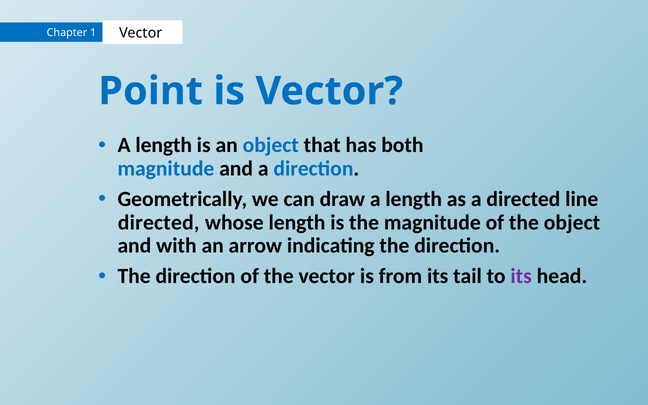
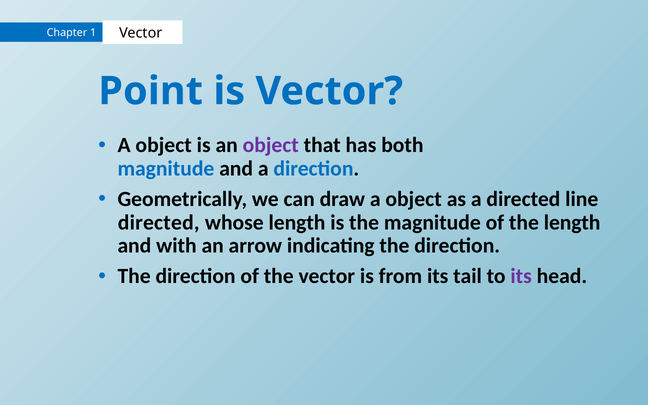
length: length -> object (164, 145)
object colour: blue -> purple (271, 145)
draw a length: length -> object (414, 199)
the object: object -> length (572, 222)
